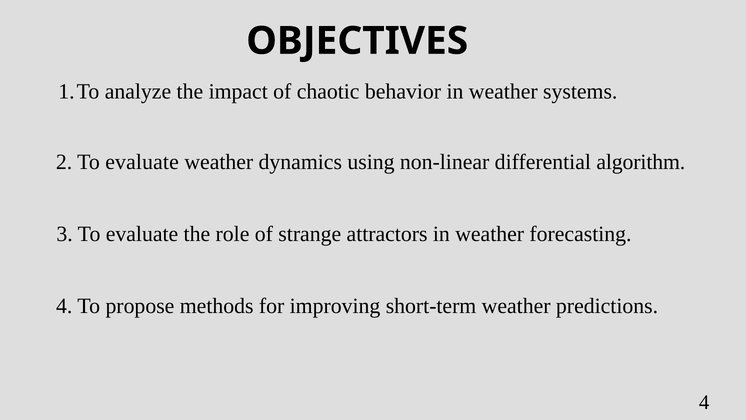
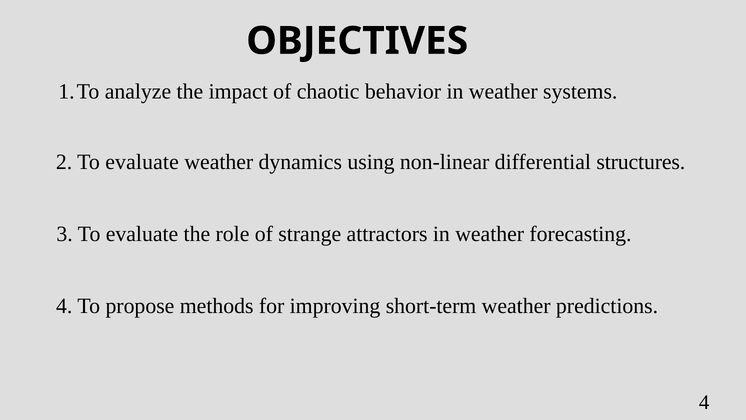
algorithm: algorithm -> structures (641, 162)
